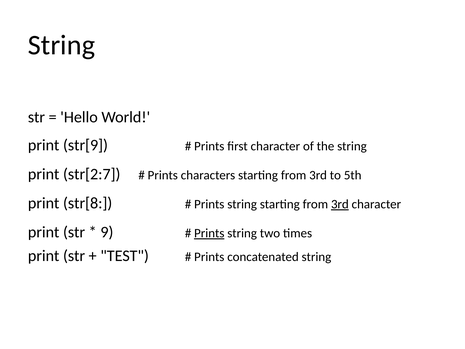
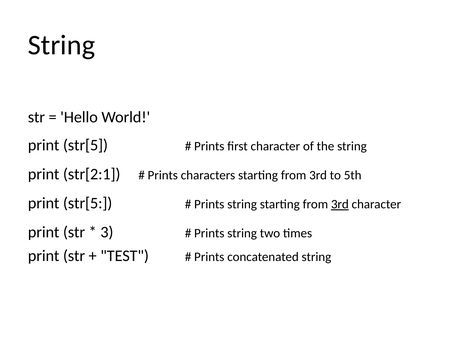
str[9: str[9 -> str[5 (85, 145)
str[2:7: str[2:7 -> str[2:1 (92, 174)
str[8: str[8 -> str[5 (88, 203)
9: 9 -> 3 (107, 232)
Prints underline: present -> none (209, 233)
